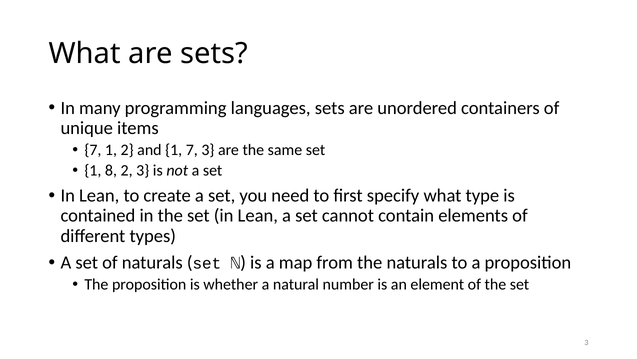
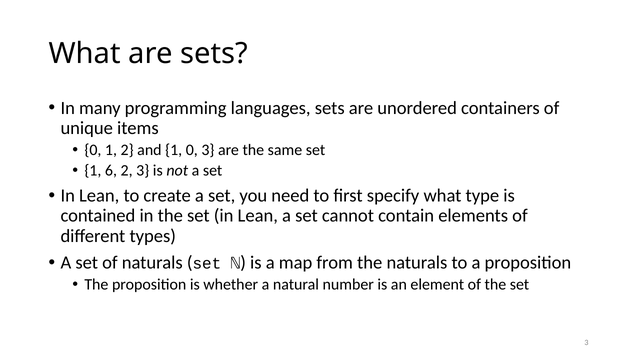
7: 7 -> 0 (93, 150)
1 7: 7 -> 0 (192, 150)
8: 8 -> 6 (111, 170)
